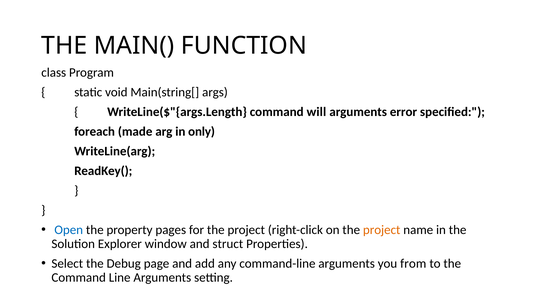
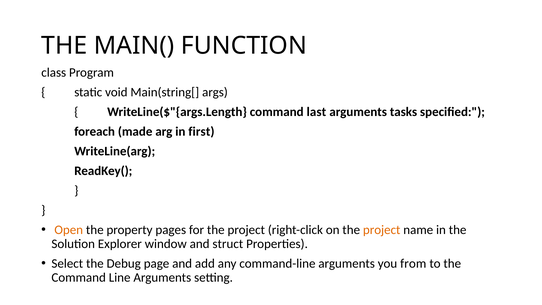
will: will -> last (316, 112)
error: error -> tasks (404, 112)
only: only -> first (201, 131)
Open colour: blue -> orange (69, 230)
